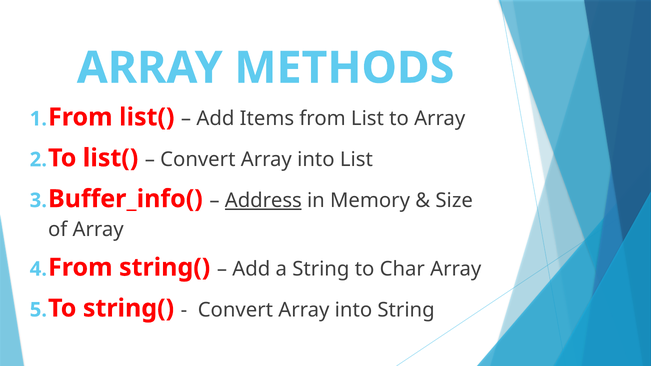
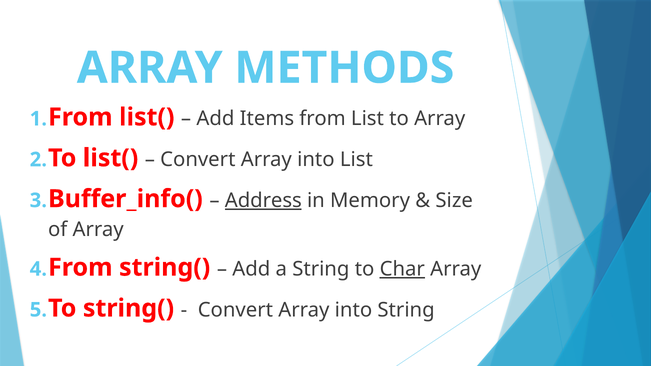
Char underline: none -> present (402, 269)
